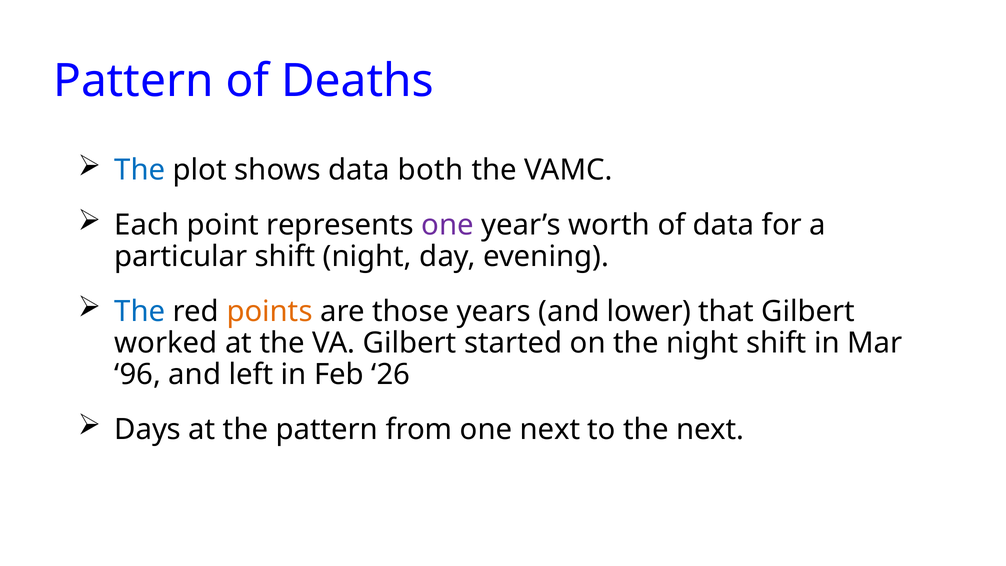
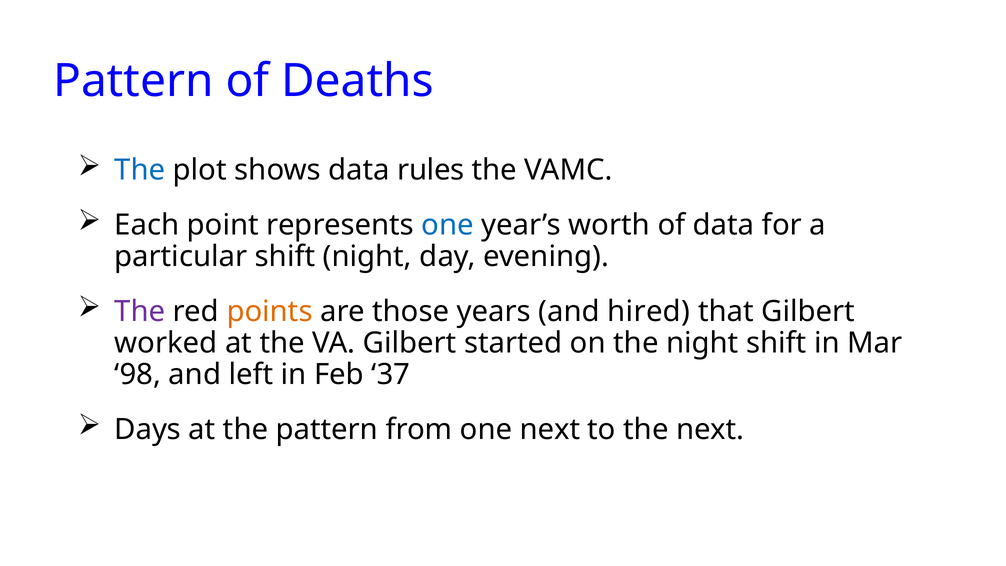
both: both -> rules (431, 170)
one colour: purple -> blue (448, 225)
The colour: blue -> purple (140, 311)
lower: lower -> hired (649, 311)
96: 96 -> 98 (138, 375)
26: 26 -> 37 (391, 375)
